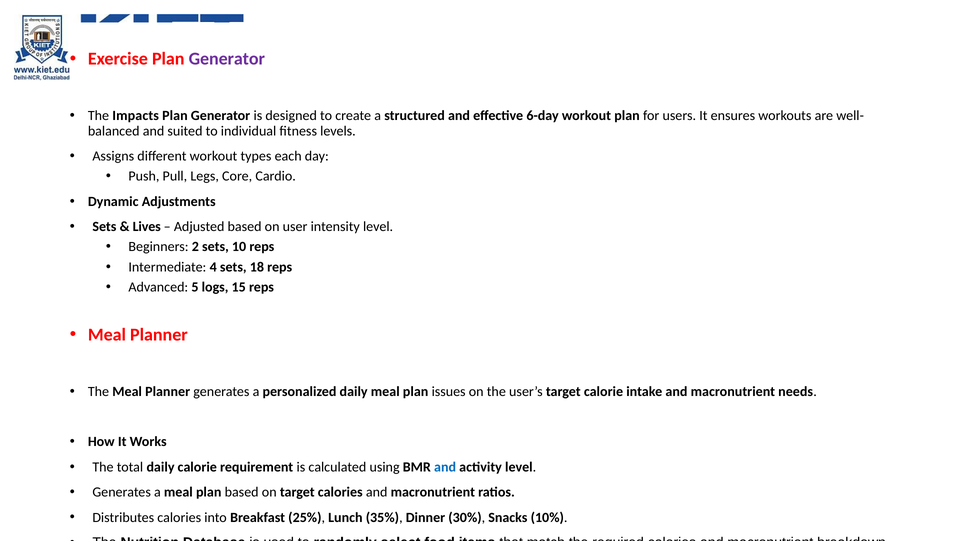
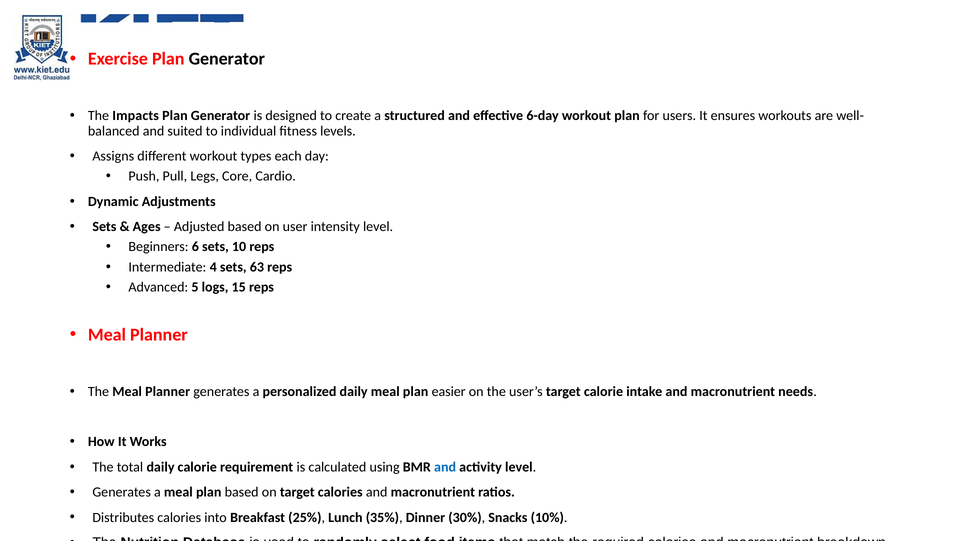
Generator colour: purple -> black (227, 59)
Lives: Lives -> Ages (147, 227)
2: 2 -> 6 (195, 247)
18: 18 -> 63 (257, 267)
issues: issues -> easier (449, 392)
